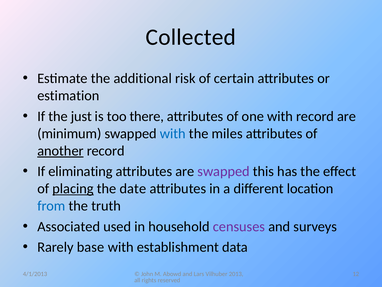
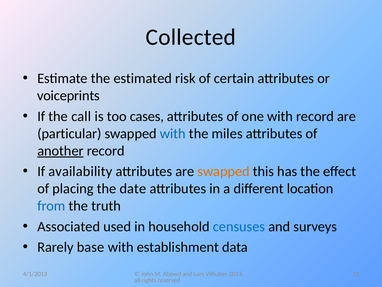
additional: additional -> estimated (143, 78)
estimation: estimation -> voiceprints (68, 96)
just: just -> call (81, 116)
there: there -> cases (147, 116)
minimum: minimum -> particular (69, 133)
eliminating: eliminating -> availability (80, 171)
swapped colour: purple -> orange (224, 171)
placing underline: present -> none (73, 188)
censuses colour: purple -> blue (239, 226)
